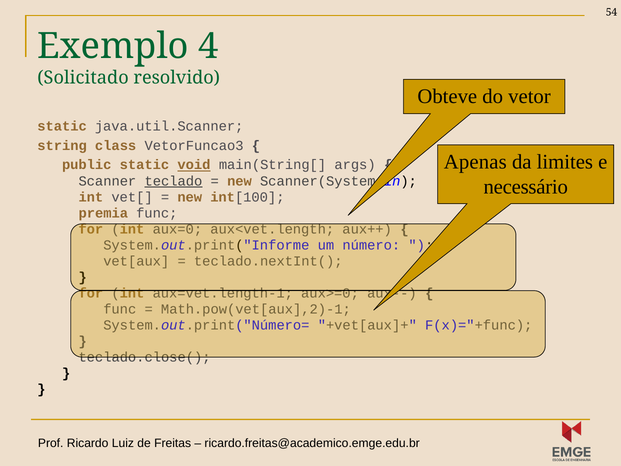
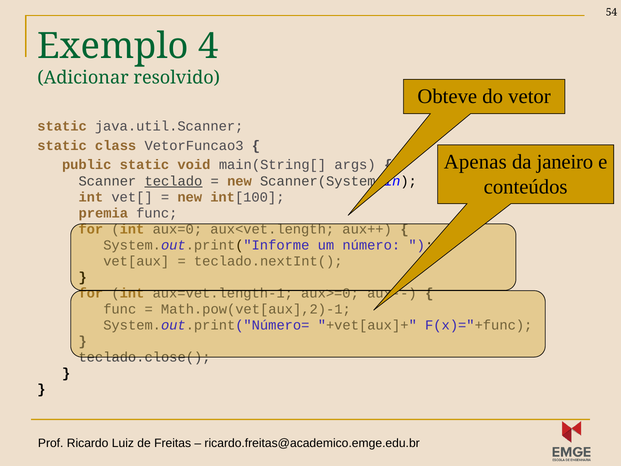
Solicitado: Solicitado -> Adicionar (83, 78)
string: string -> static (62, 146)
limites: limites -> janeiro (565, 162)
void underline: present -> none (194, 165)
necessário: necessário -> conteúdos (526, 187)
